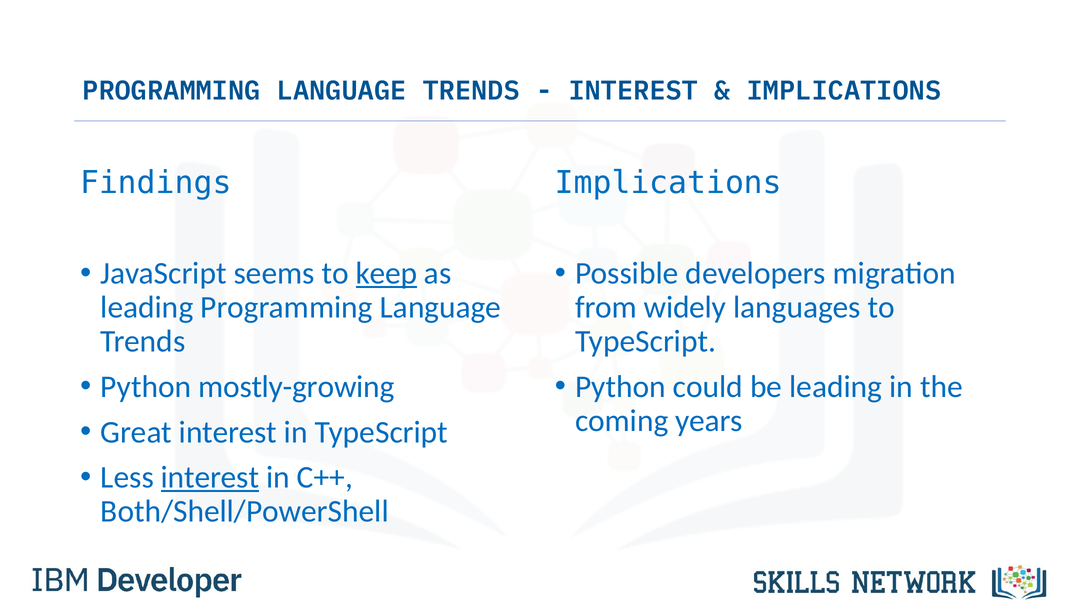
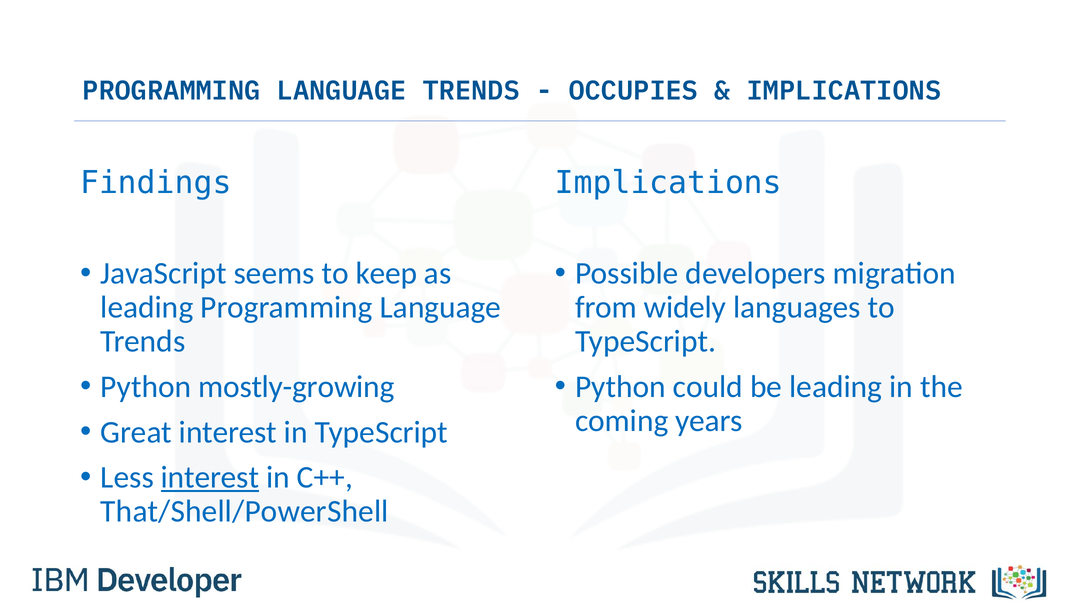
INTEREST: INTEREST -> OCCUPIES (633, 91)
keep underline: present -> none (386, 273)
Both/Shell/PowerShell: Both/Shell/PowerShell -> That/Shell/PowerShell (245, 511)
